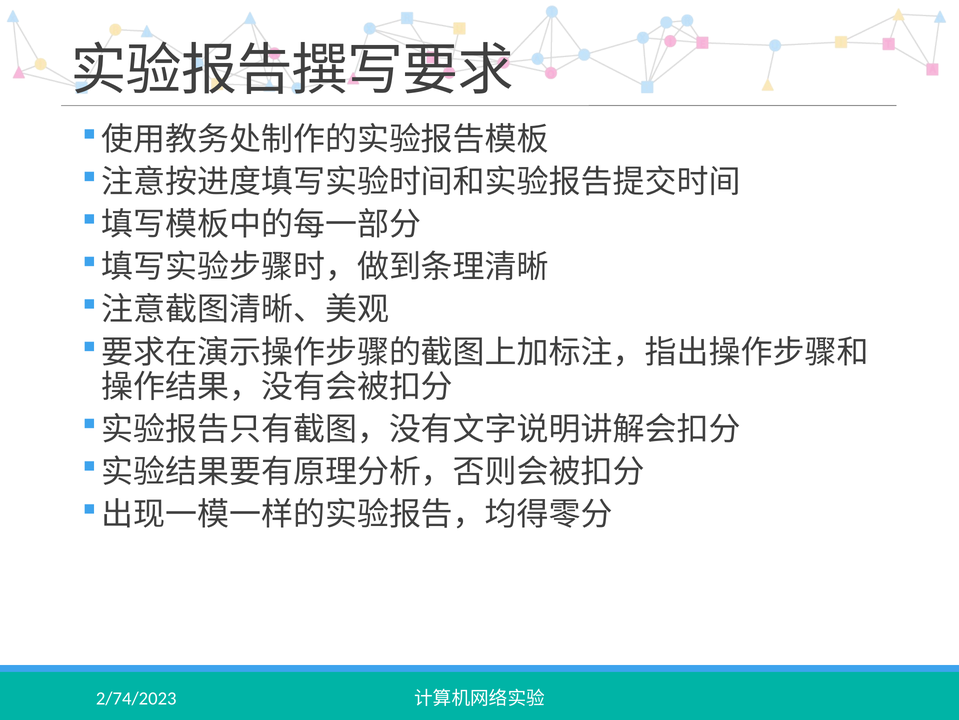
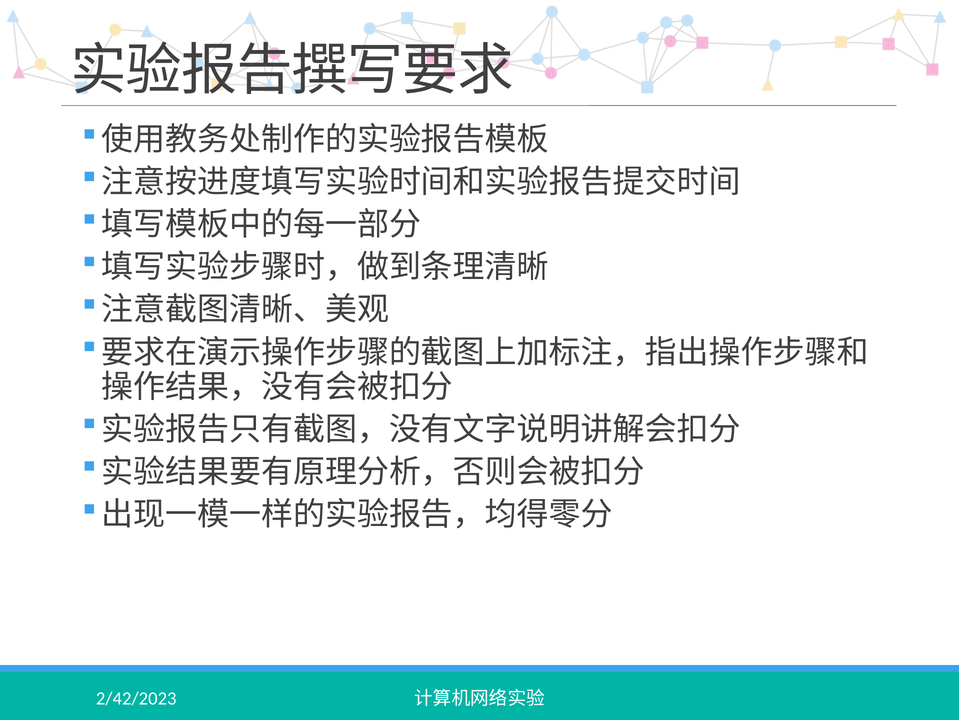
2/74/2023: 2/74/2023 -> 2/42/2023 (136, 698)
